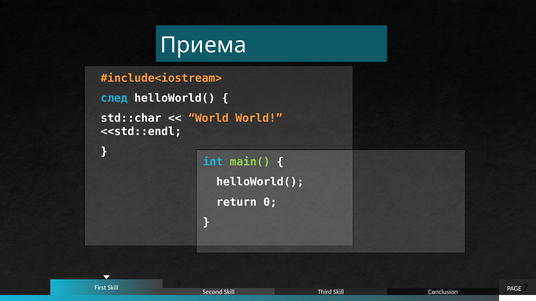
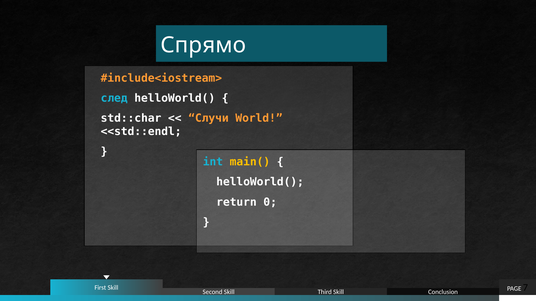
Приема: Приема -> Спрямо (203, 45)
World: World -> Случи (208, 118)
main( colour: light green -> yellow (250, 162)
